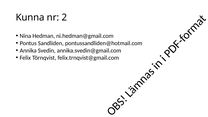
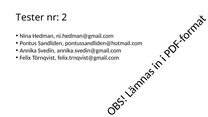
Kunna: Kunna -> Tester (30, 17)
